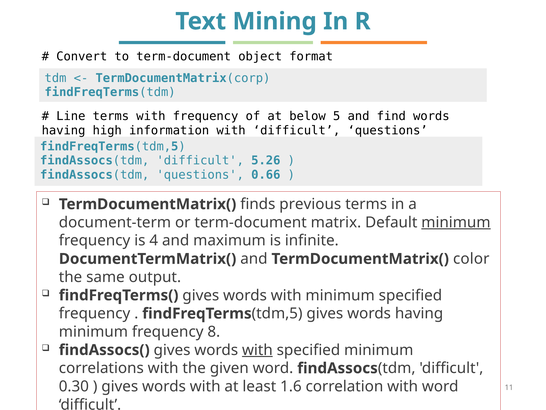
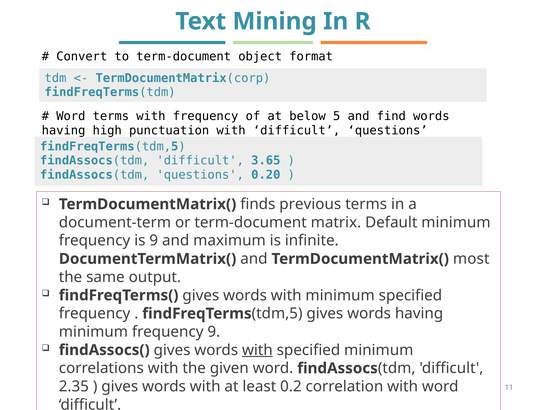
Line: Line -> Word (71, 116)
information: information -> punctuation (169, 130)
5.26: 5.26 -> 3.65 (266, 160)
0.66: 0.66 -> 0.20 (266, 174)
minimum underline: present -> none (456, 222)
is 4: 4 -> 9 (154, 240)
color: color -> most (471, 259)
frequency 8: 8 -> 9 (214, 331)
0.30: 0.30 -> 2.35 (74, 386)
1.6: 1.6 -> 0.2 (291, 386)
